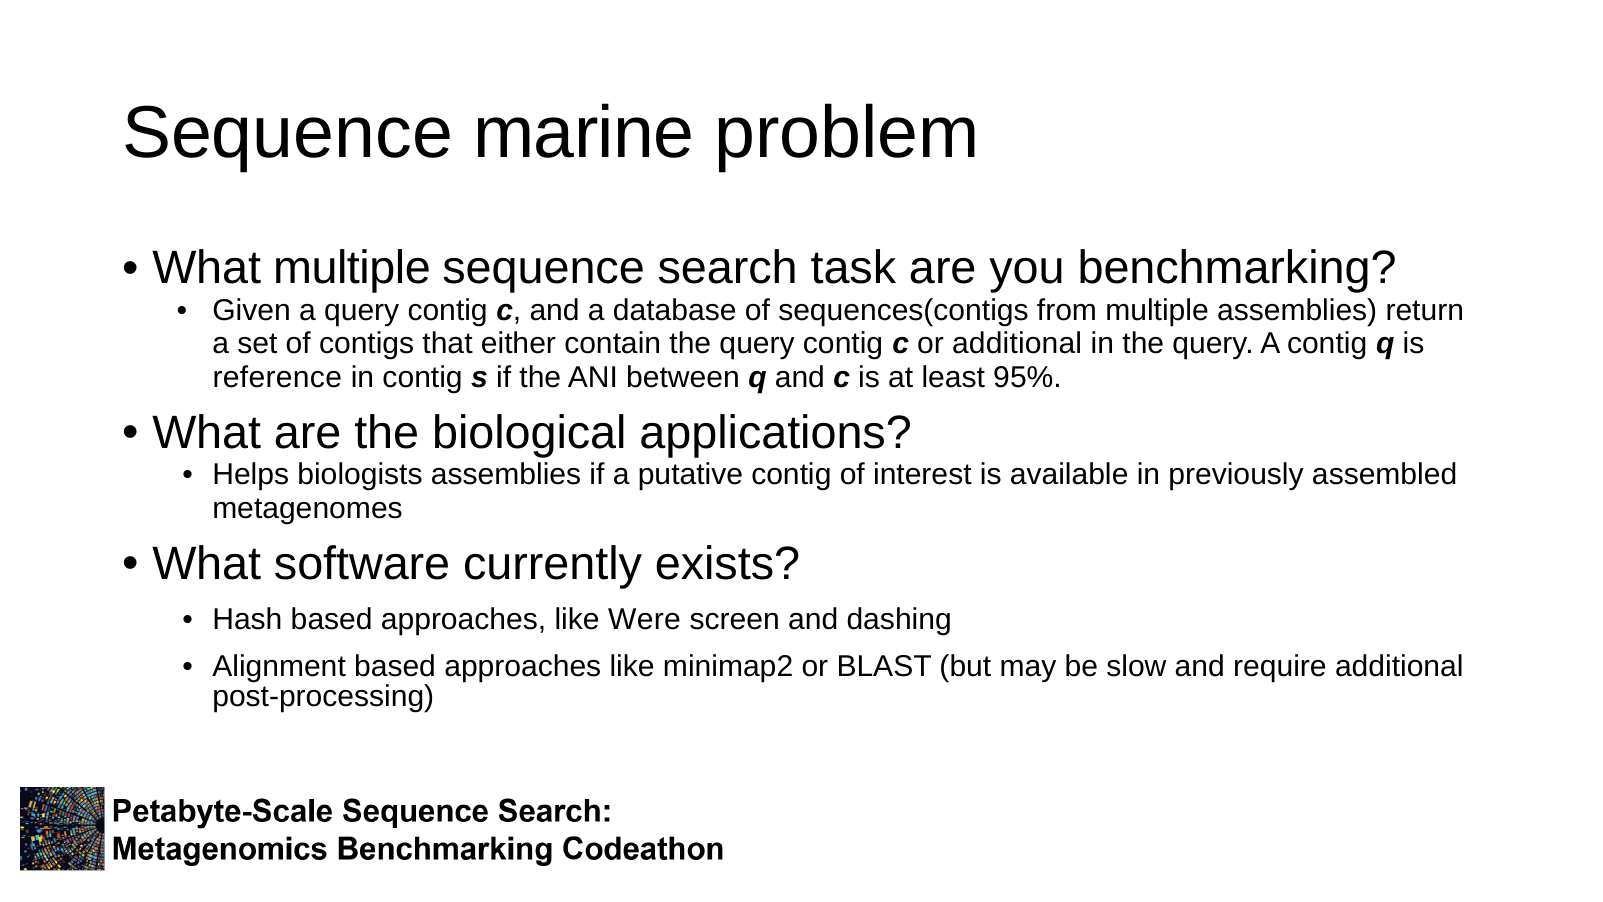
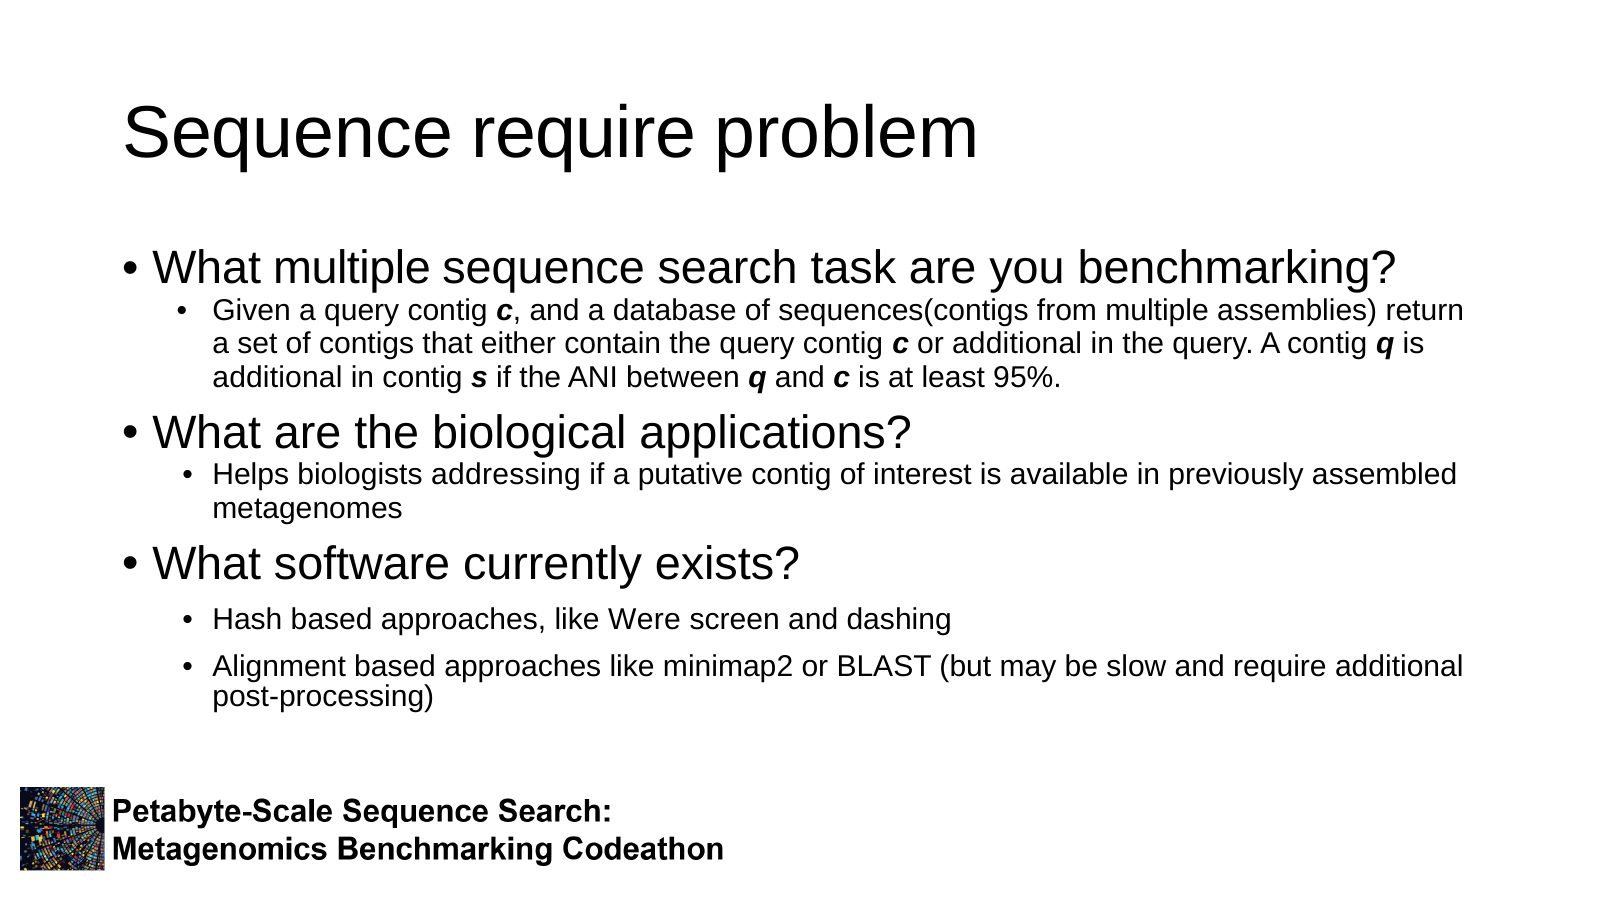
Sequence marine: marine -> require (584, 133)
reference: reference -> additional (277, 378)
biologists assemblies: assemblies -> addressing (506, 475)
